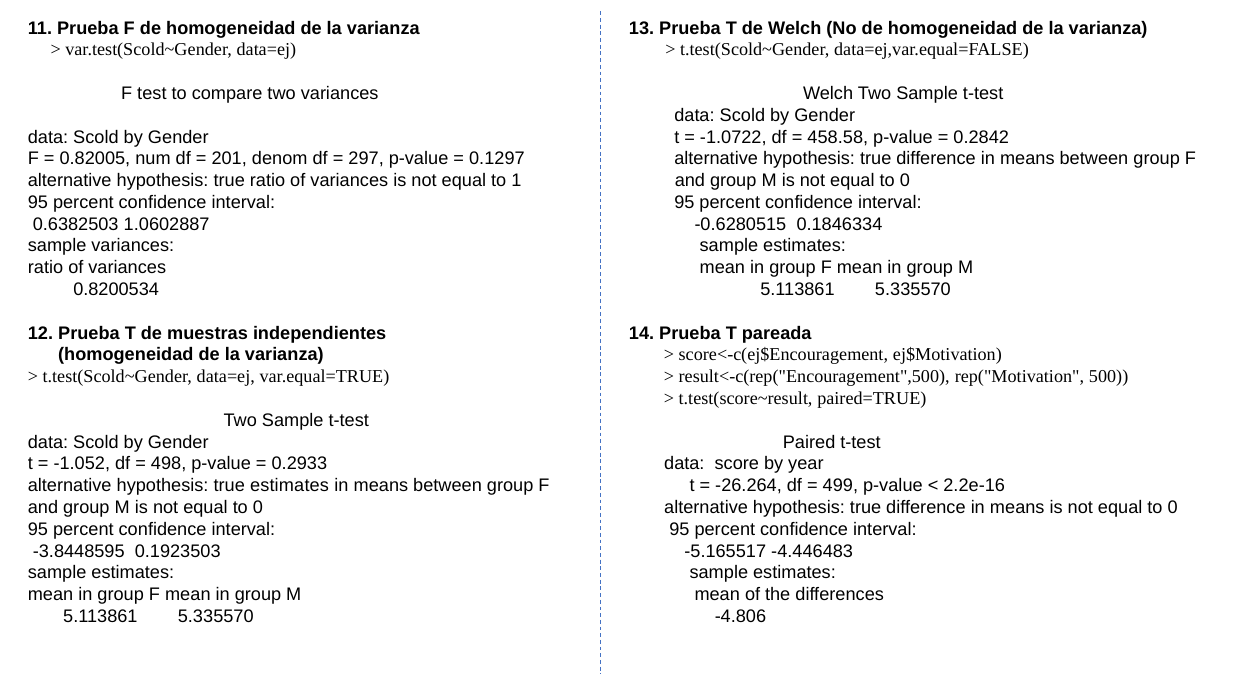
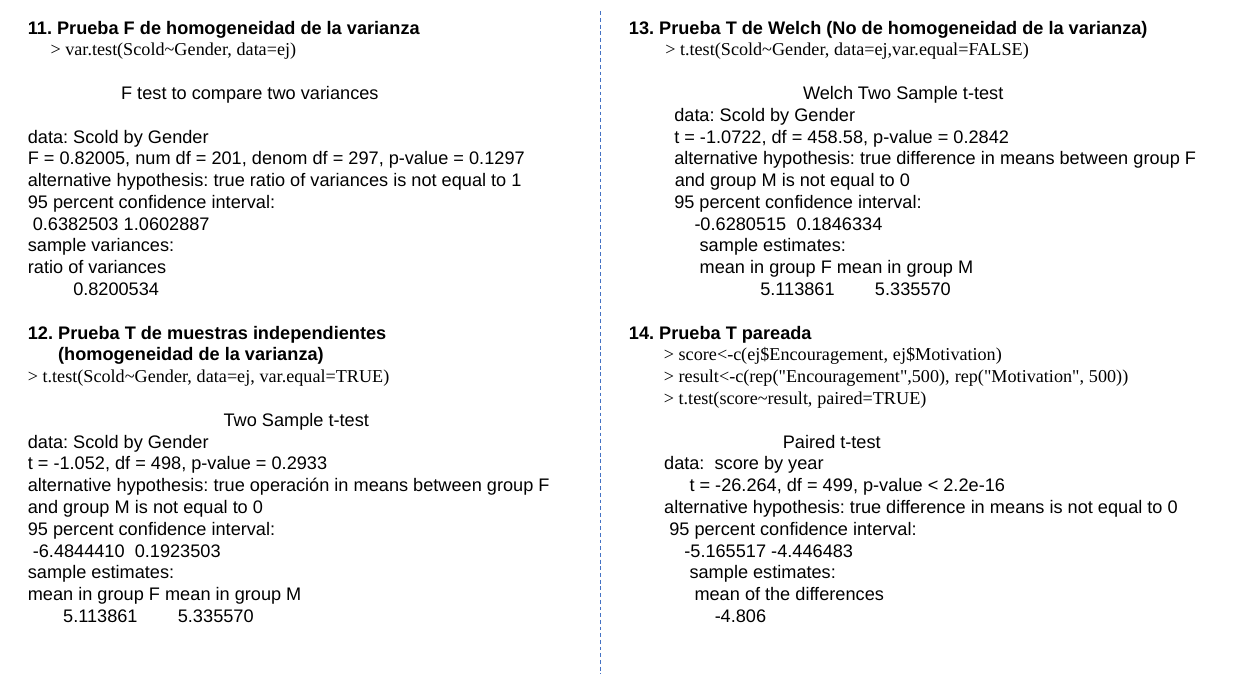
true estimates: estimates -> operación (290, 485)
-3.8448595: -3.8448595 -> -6.4844410 (79, 551)
